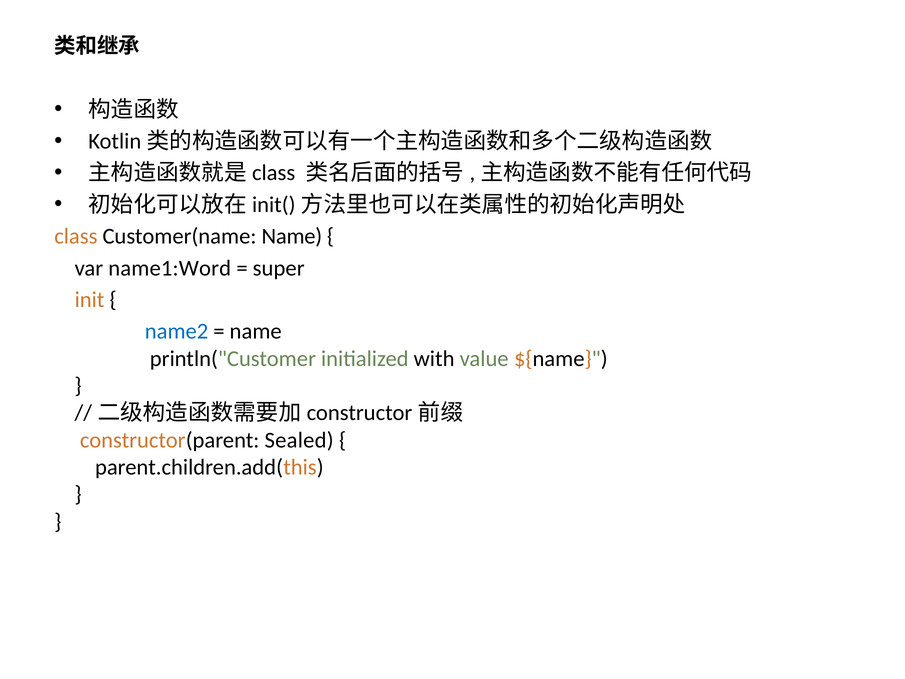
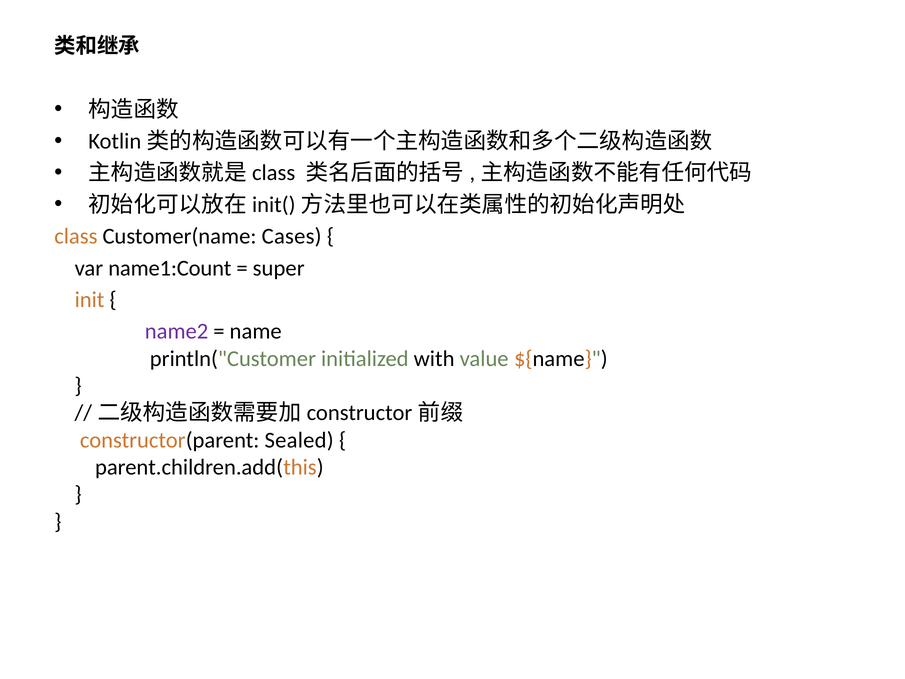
Customer(name Name: Name -> Cases (292, 236)
name1:Word: name1:Word -> name1:Count (170, 268)
name2 colour: blue -> purple (177, 331)
